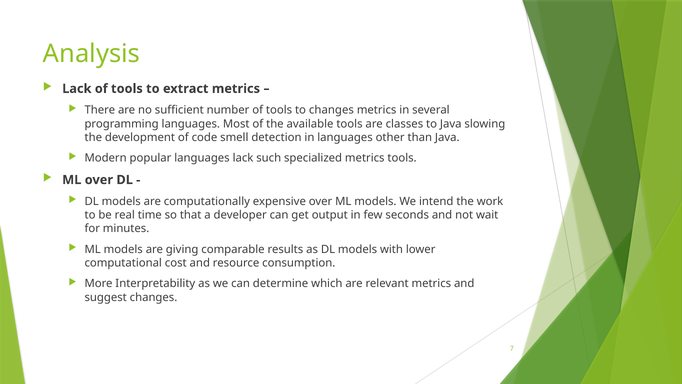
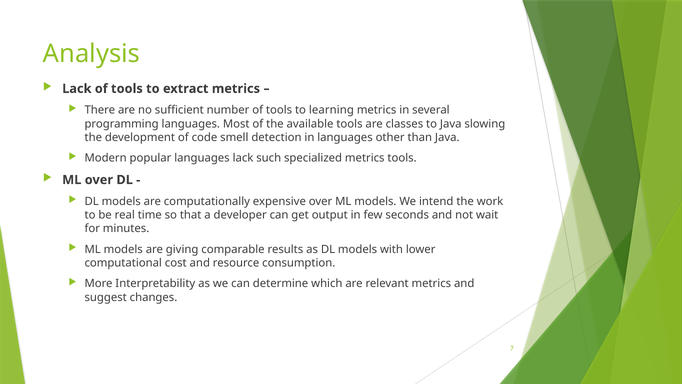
to changes: changes -> learning (331, 110)
